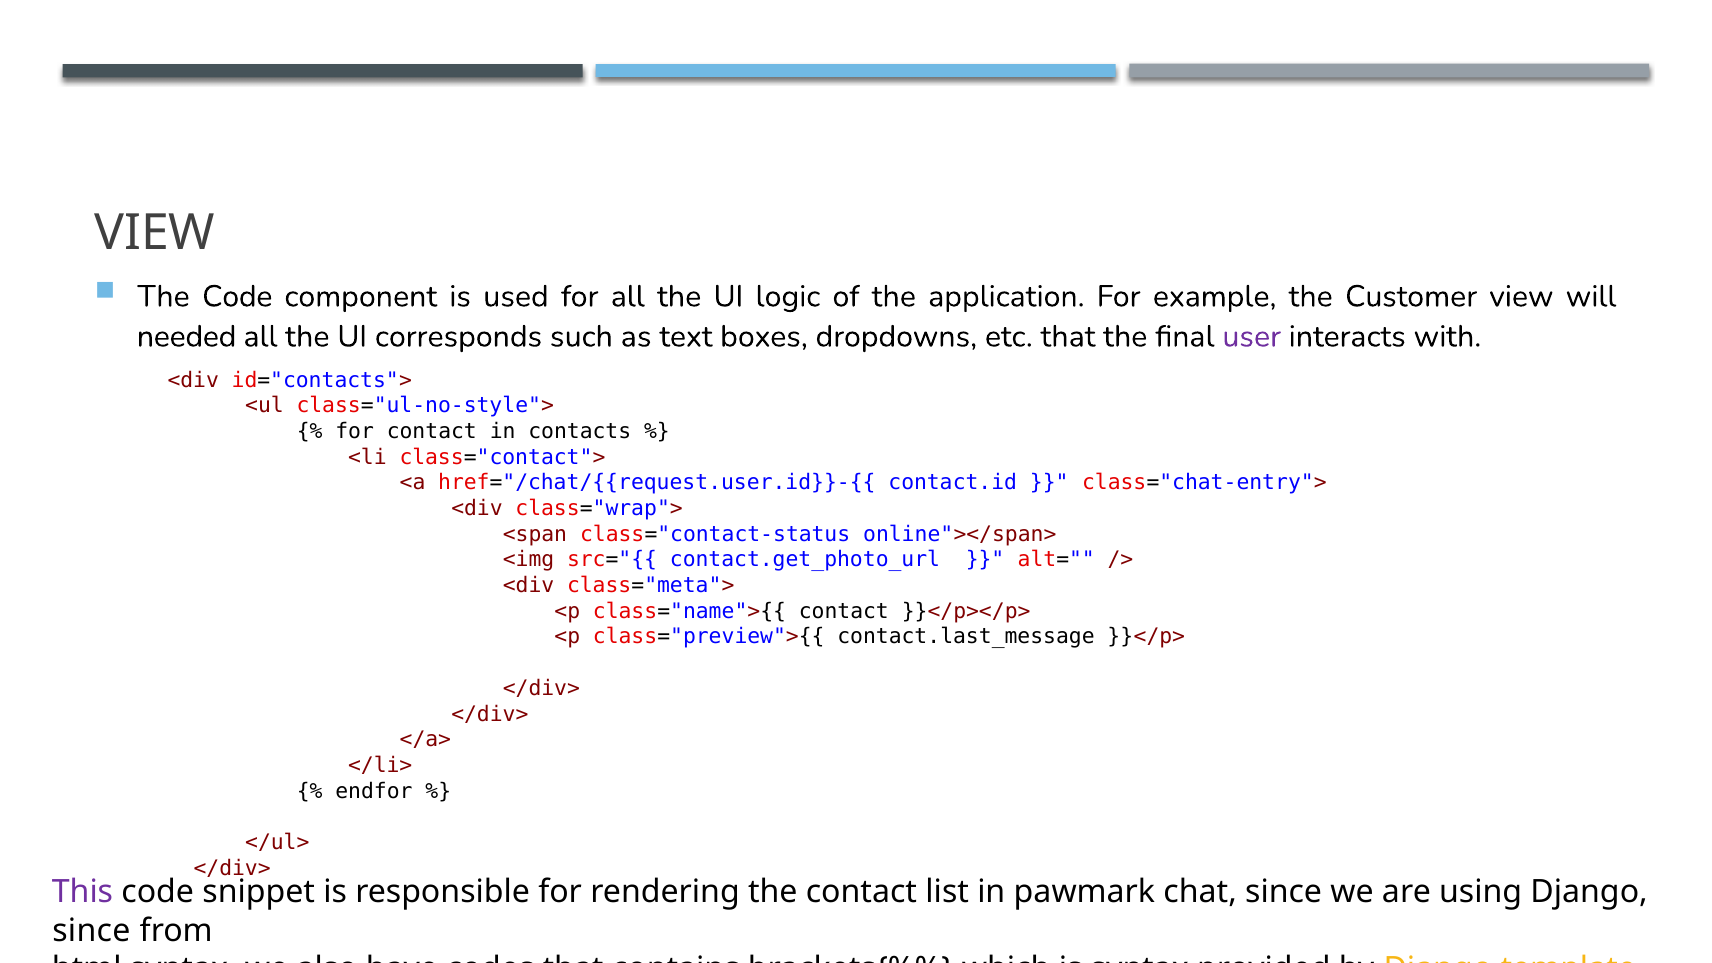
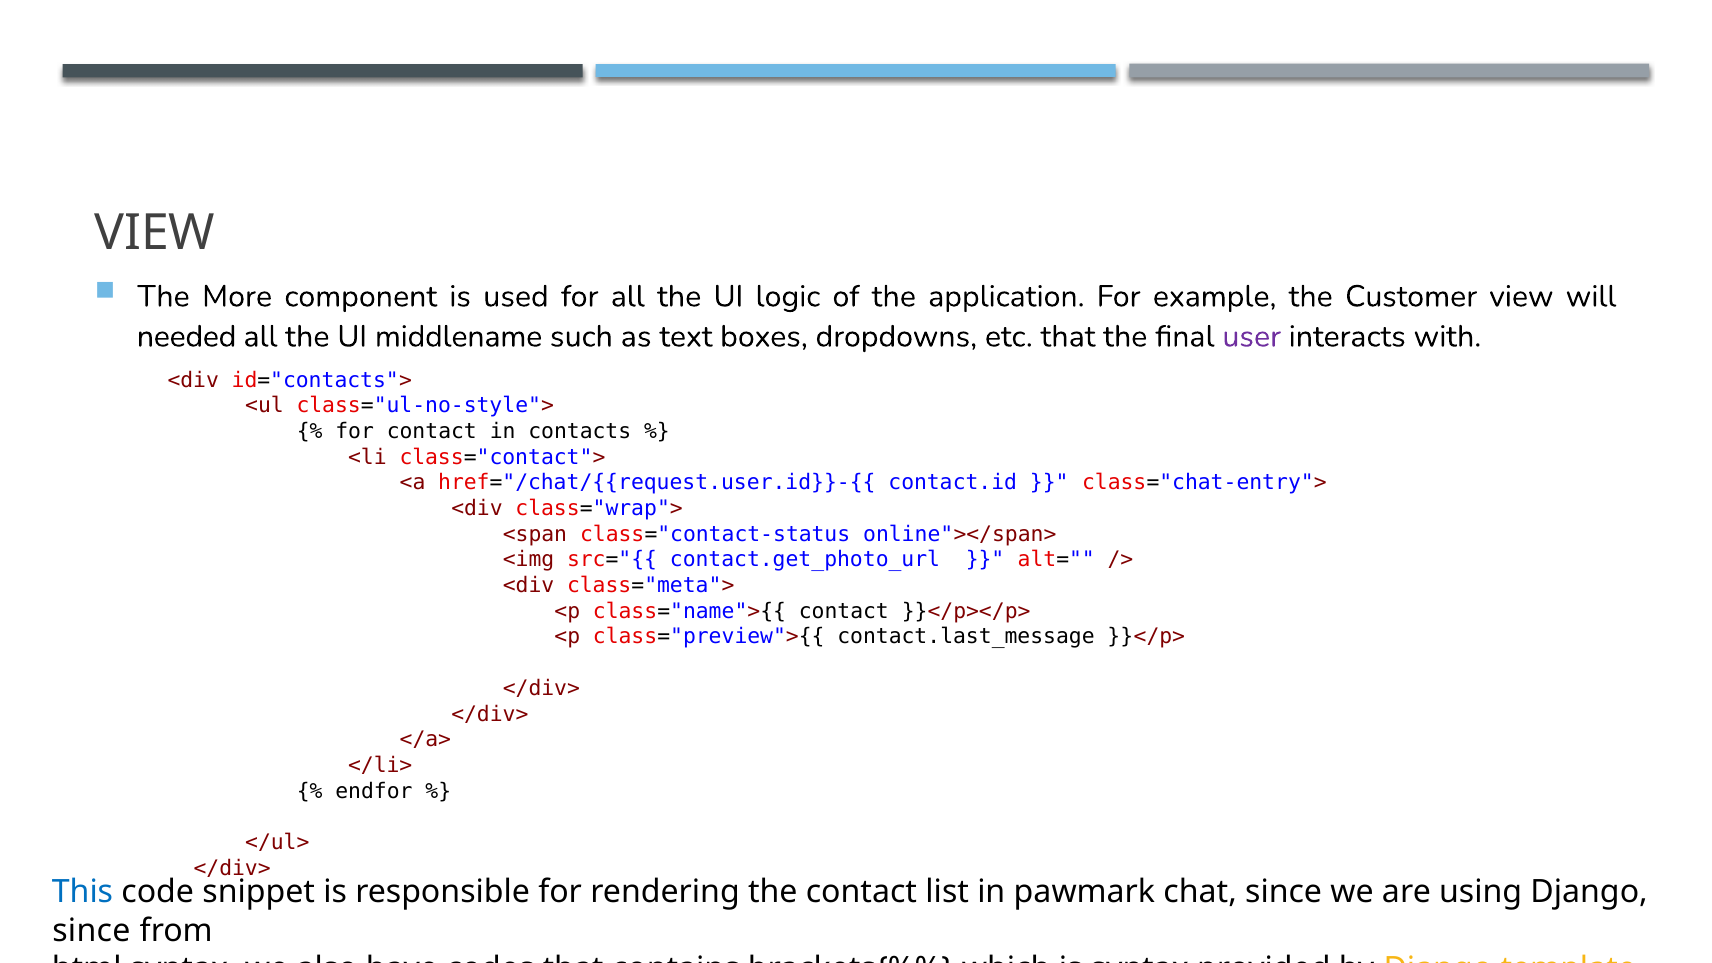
The Code: Code -> More (237, 296)
corresponds: corresponds -> middlename (459, 336)
This colour: purple -> blue (83, 892)
